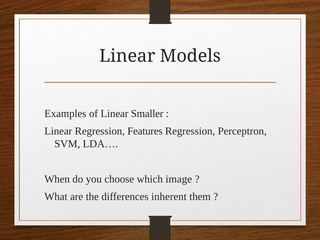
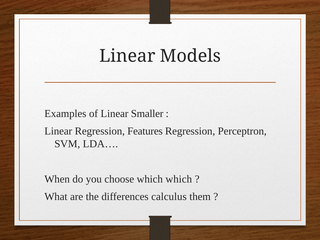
which image: image -> which (179, 179)
inherent: inherent -> calculus (169, 197)
